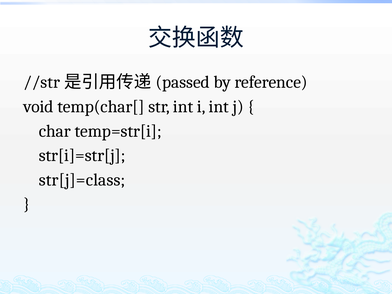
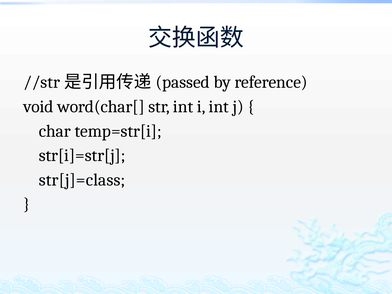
temp(char[: temp(char[ -> word(char[ (101, 107)
